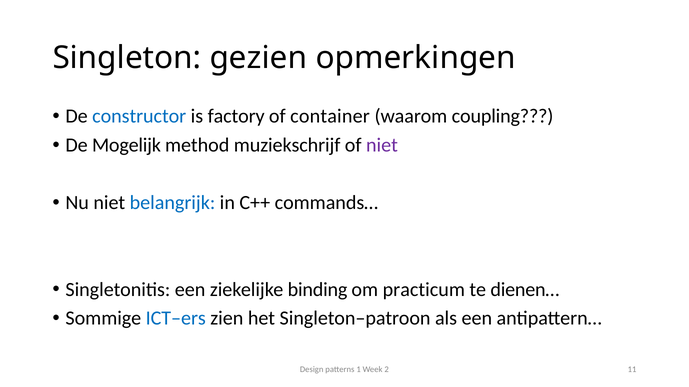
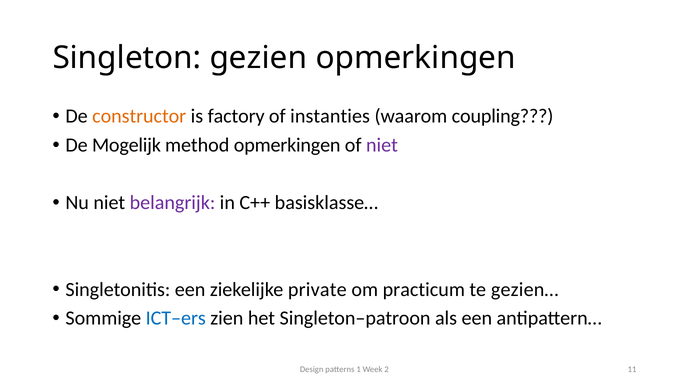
constructor colour: blue -> orange (139, 116)
container: container -> instanties (330, 116)
method muziekschrijf: muziekschrijf -> opmerkingen (287, 145)
belangrijk colour: blue -> purple (172, 203)
commands…: commands… -> basisklasse… (326, 203)
binding: binding -> private (317, 290)
dienen…: dienen… -> gezien… (525, 290)
